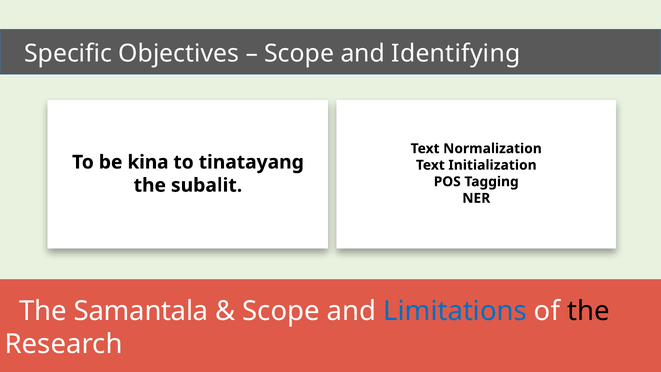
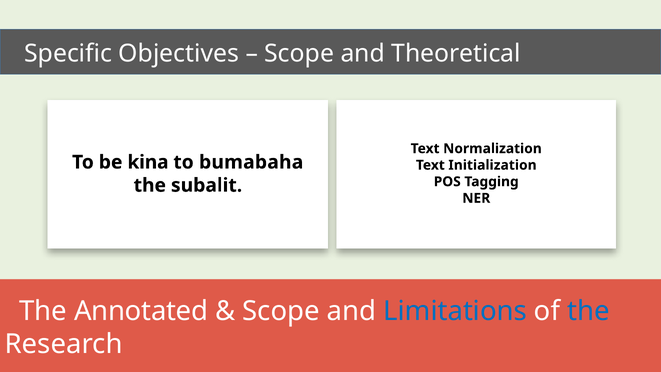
Identifying: Identifying -> Theoretical (456, 53)
tinatayang: tinatayang -> bumabaha (251, 162)
Samantala: Samantala -> Annotated (141, 311)
the colour: black -> blue (588, 311)
